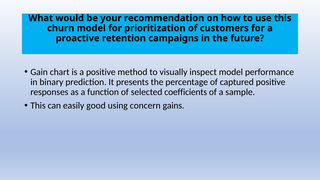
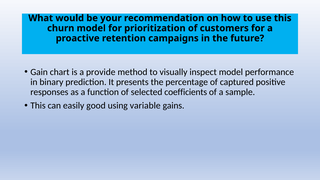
a positive: positive -> provide (101, 72)
concern: concern -> variable (145, 106)
